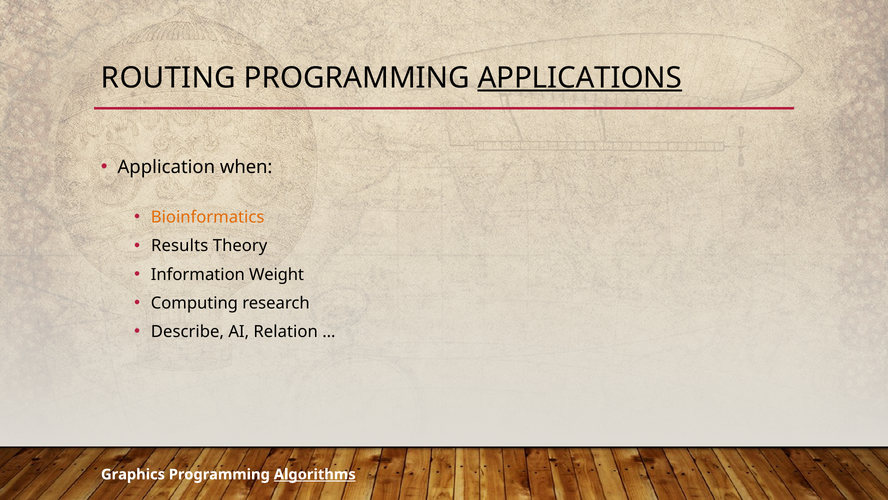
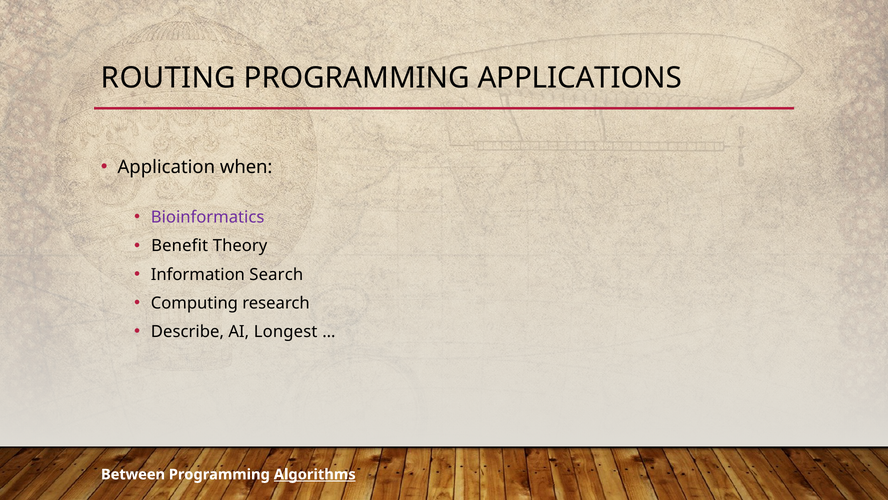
APPLICATIONS underline: present -> none (580, 78)
Bioinformatics colour: orange -> purple (208, 217)
Results: Results -> Benefit (180, 246)
Weight: Weight -> Search (276, 274)
Relation: Relation -> Longest (286, 331)
Graphics: Graphics -> Between (133, 474)
